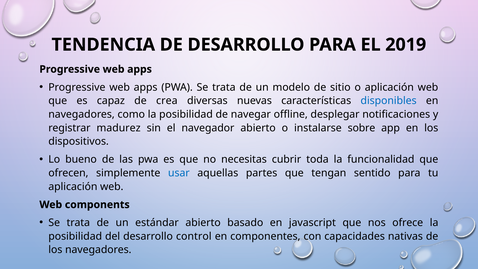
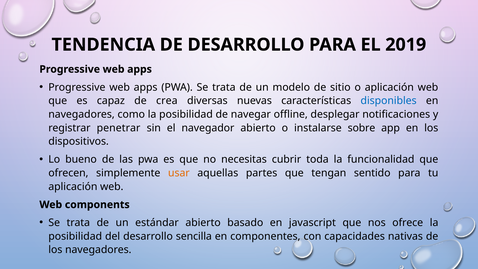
madurez: madurez -> penetrar (119, 128)
usar colour: blue -> orange (179, 173)
control: control -> sencilla (194, 236)
